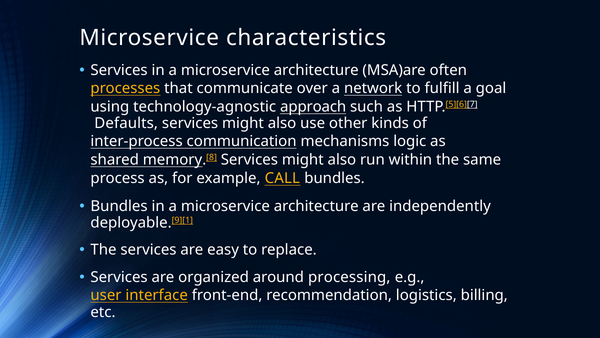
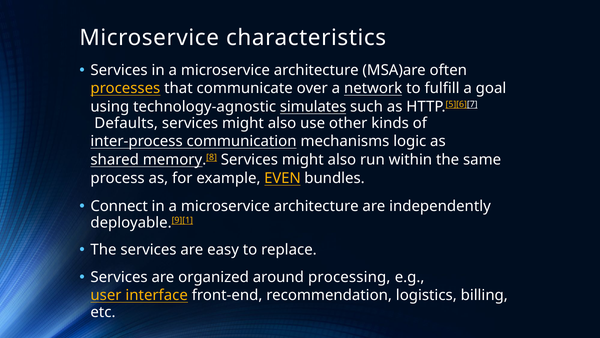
approach: approach -> simulates (313, 107)
CALL: CALL -> EVEN (282, 178)
Bundles: Bundles -> Connect (119, 206)
